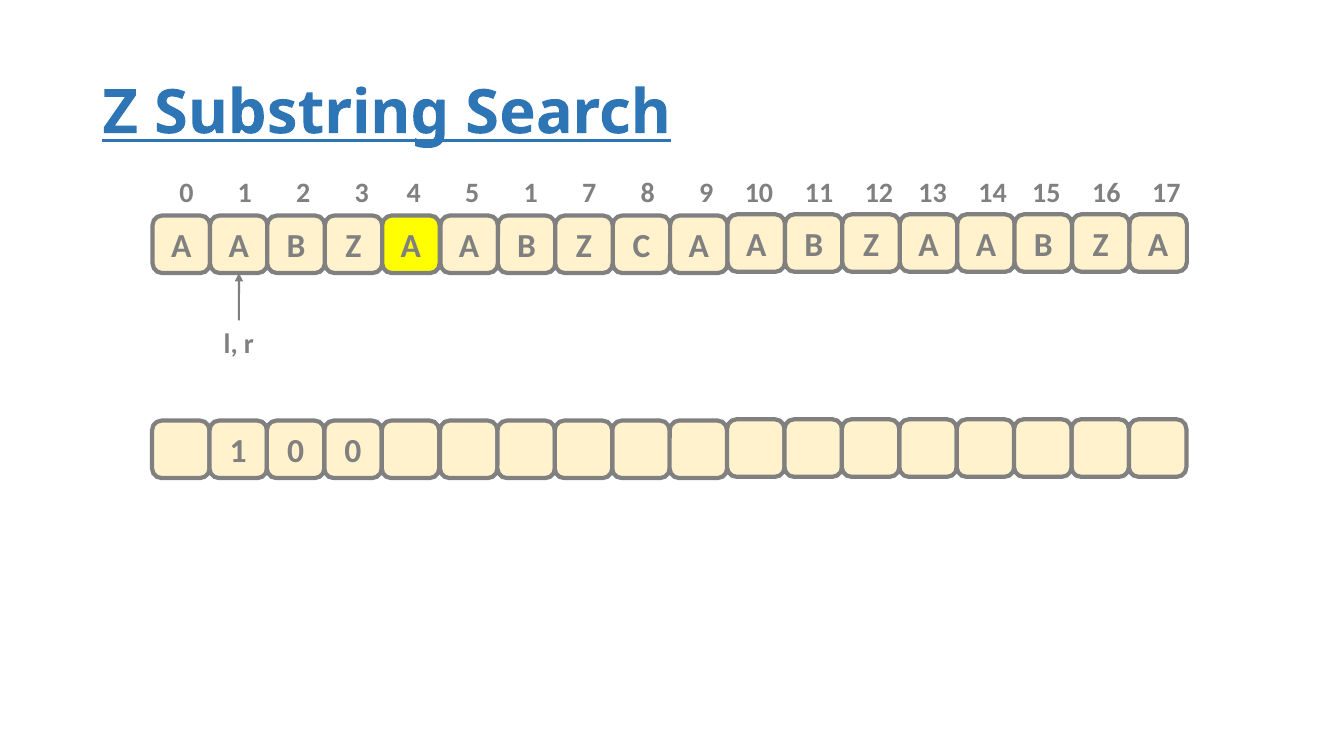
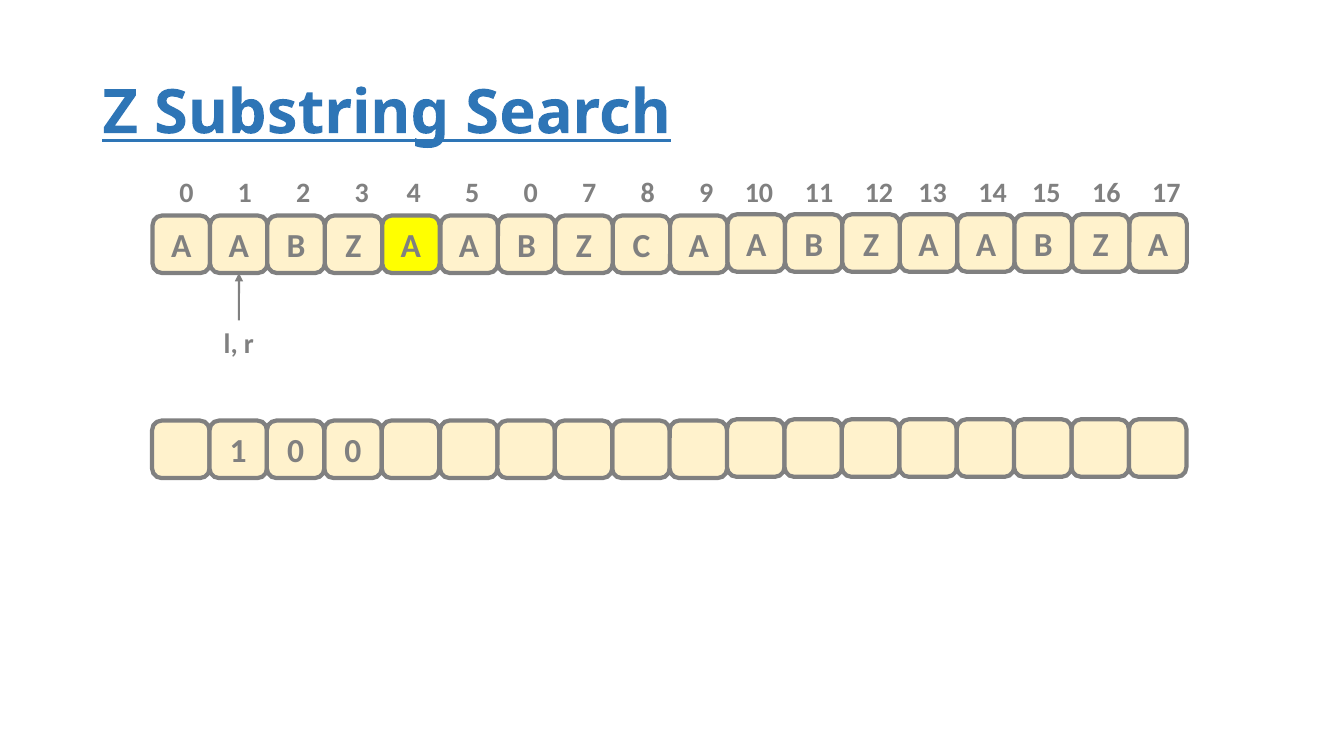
5 1: 1 -> 0 (531, 193)
